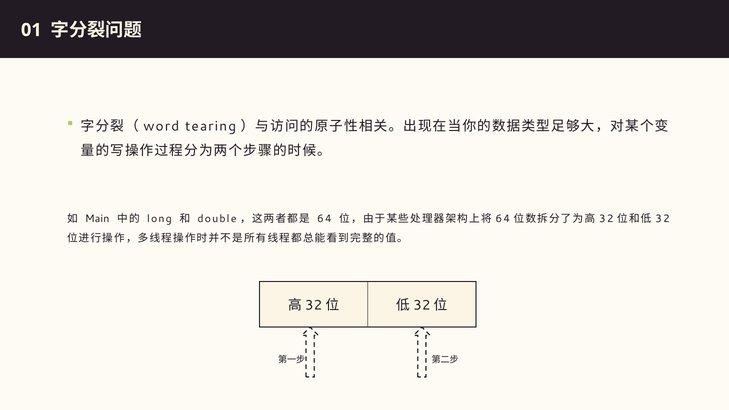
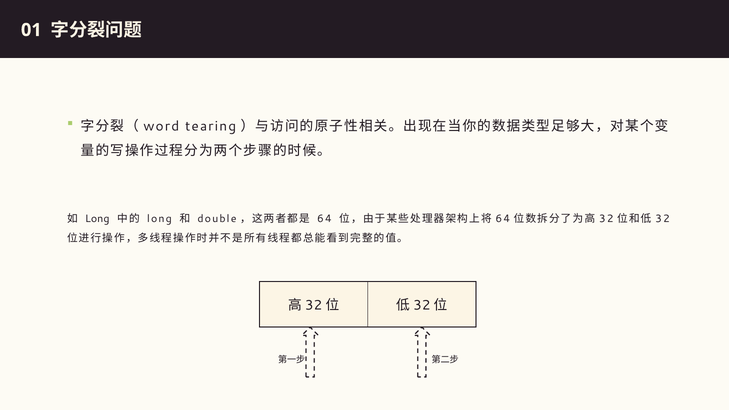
Main: Main -> Long (97, 219)
